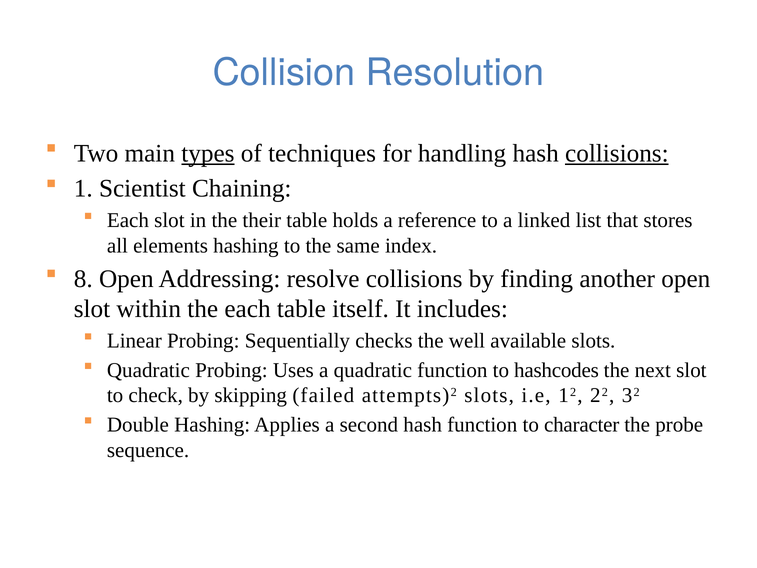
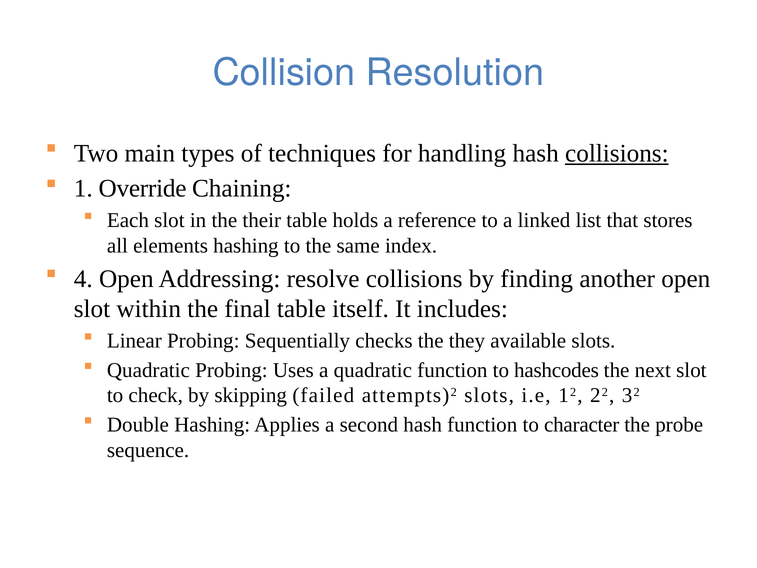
types underline: present -> none (208, 153)
Scientist: Scientist -> Override (143, 188)
8: 8 -> 4 (83, 279)
the each: each -> final (248, 309)
well: well -> they (467, 341)
